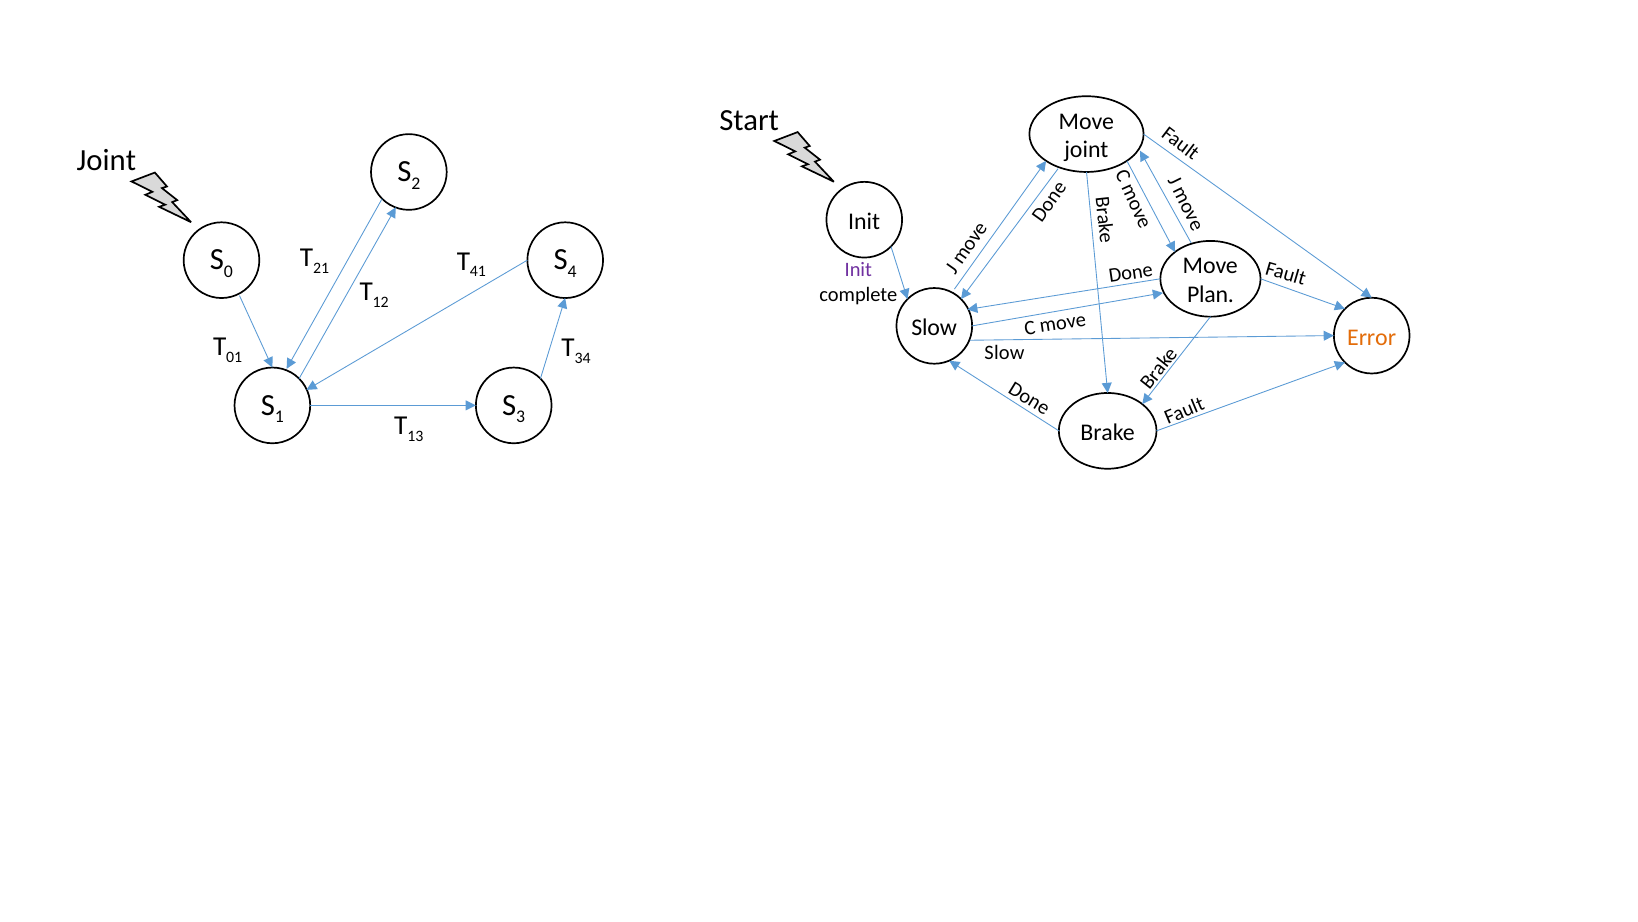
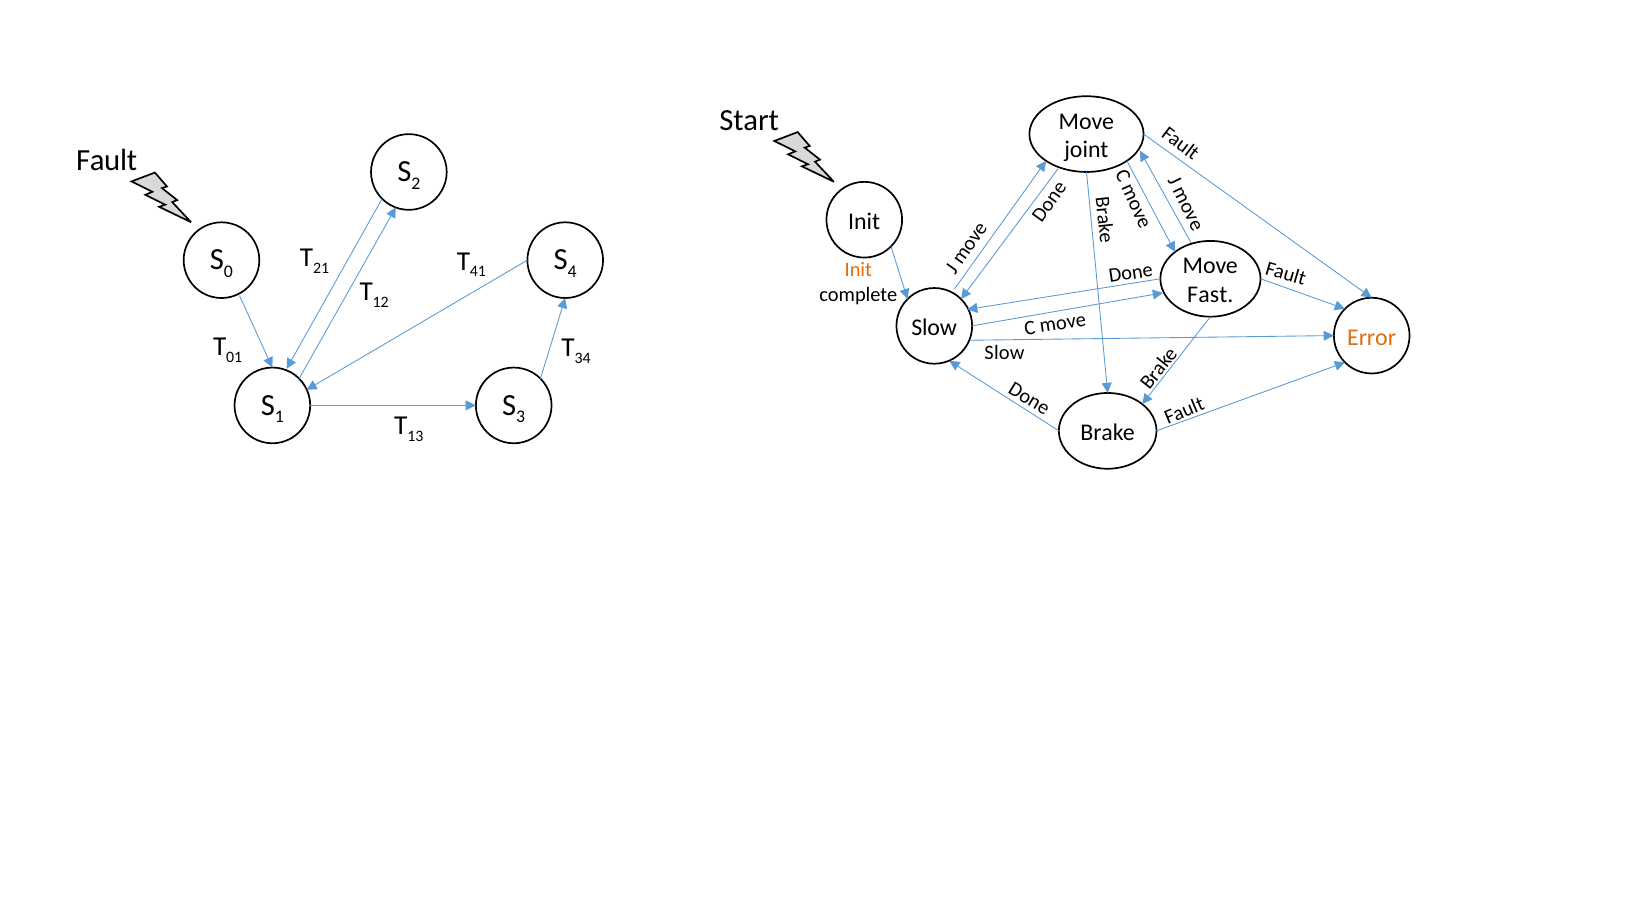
Joint: Joint -> Fault (107, 161)
Init colour: purple -> orange (858, 270)
Plan: Plan -> Fast (1210, 295)
